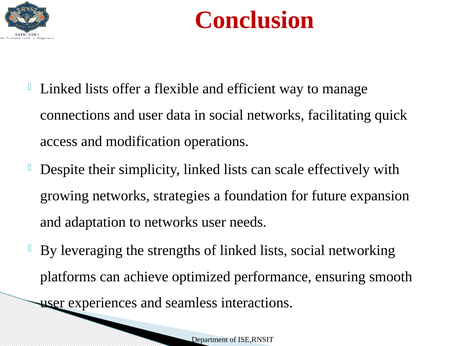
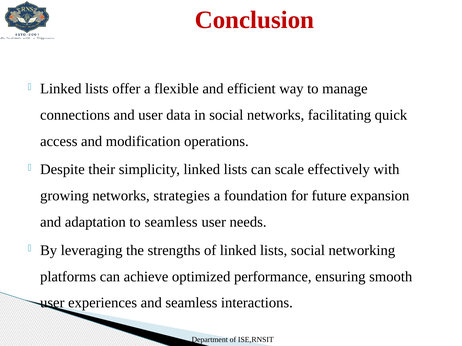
to networks: networks -> seamless (171, 222)
